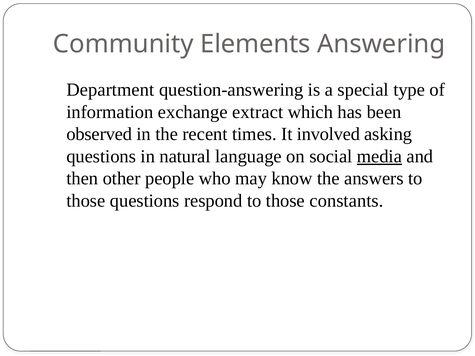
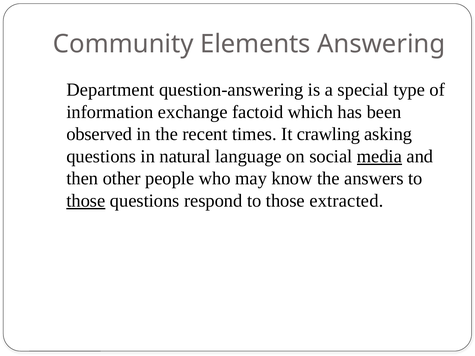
extract: extract -> factoid (258, 112)
involved: involved -> crawling (328, 134)
those underline: none -> present (86, 201)
constants: constants -> extracted (346, 201)
